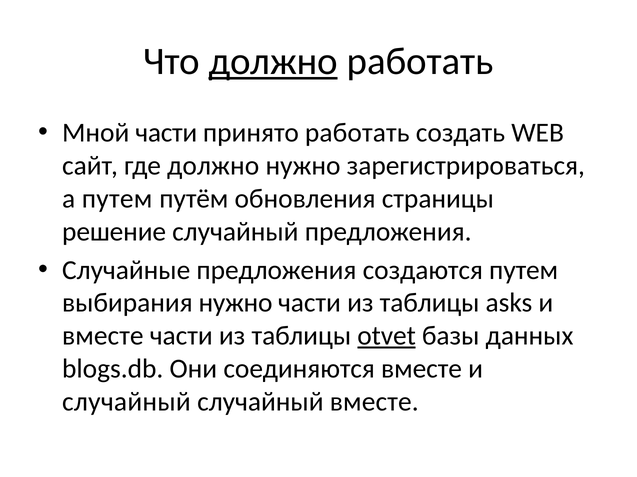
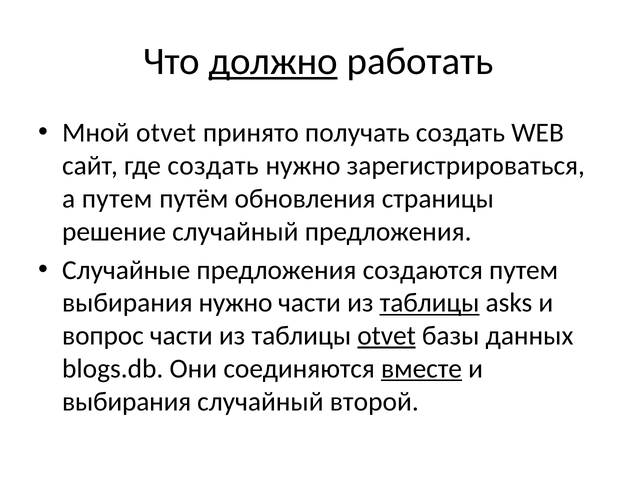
Мной части: части -> otvet (166, 133)
принято работать: работать -> получать (357, 133)
где должно: должно -> создать (213, 166)
таблицы underline: none -> present (430, 303)
вместе: вместе -> вопрос (103, 336)
вместе underline: none -> present (422, 369)
случайный: случайный -> выбирания (127, 402)
случайный вместе: вместе -> второй (374, 402)
